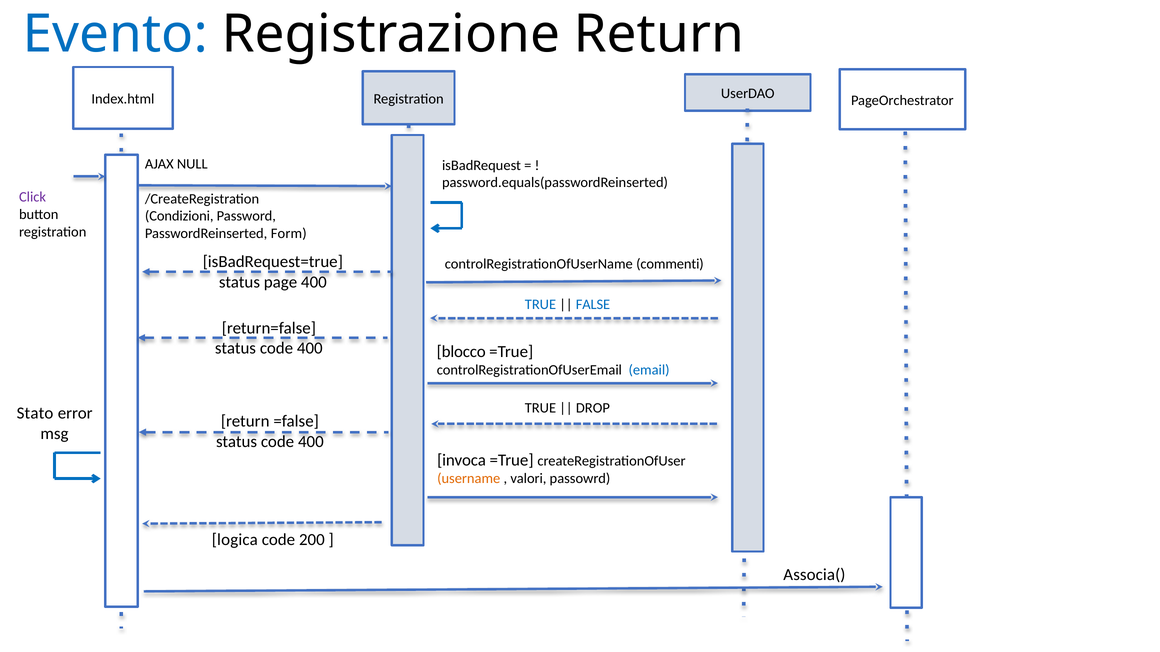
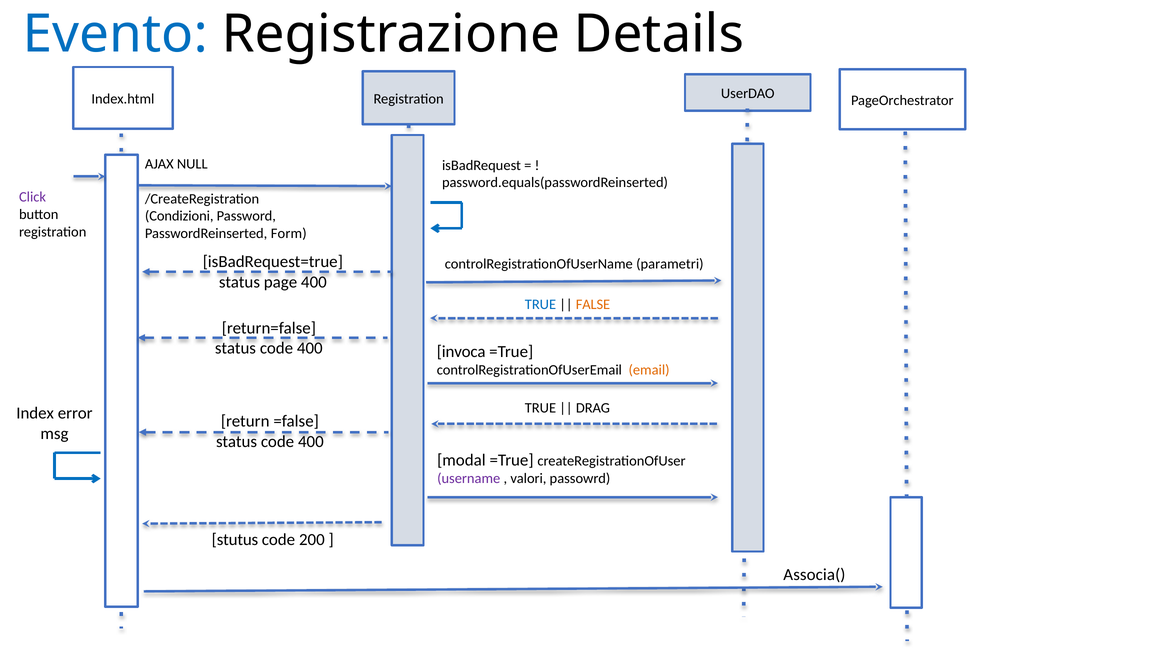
Registrazione Return: Return -> Details (659, 34)
commenti: commenti -> parametri (670, 264)
FALSE colour: blue -> orange (593, 305)
blocco: blocco -> invoca (461, 352)
email colour: blue -> orange (649, 370)
DROP: DROP -> DRAG (593, 408)
Stato: Stato -> Index (35, 413)
invoca: invoca -> modal (461, 460)
username colour: orange -> purple (469, 479)
logica: logica -> stutus (235, 540)
